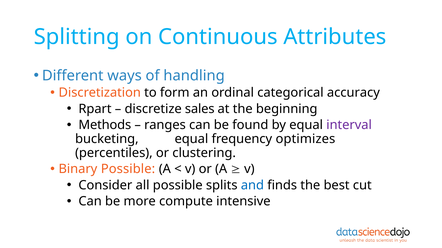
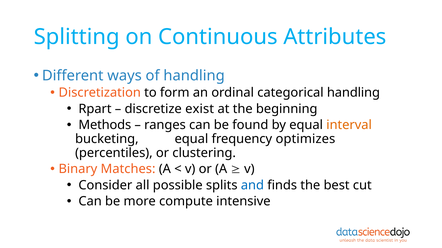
categorical accuracy: accuracy -> handling (353, 93)
sales: sales -> exist (200, 109)
interval colour: purple -> orange (349, 125)
Binary Possible: Possible -> Matches (128, 169)
